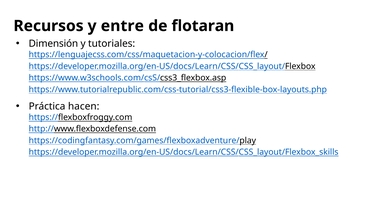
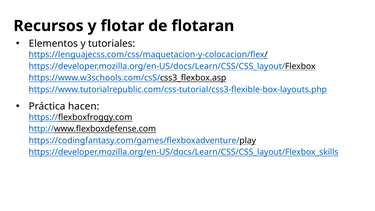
entre: entre -> flotar (122, 26)
Dimensión: Dimensión -> Elementos (53, 44)
